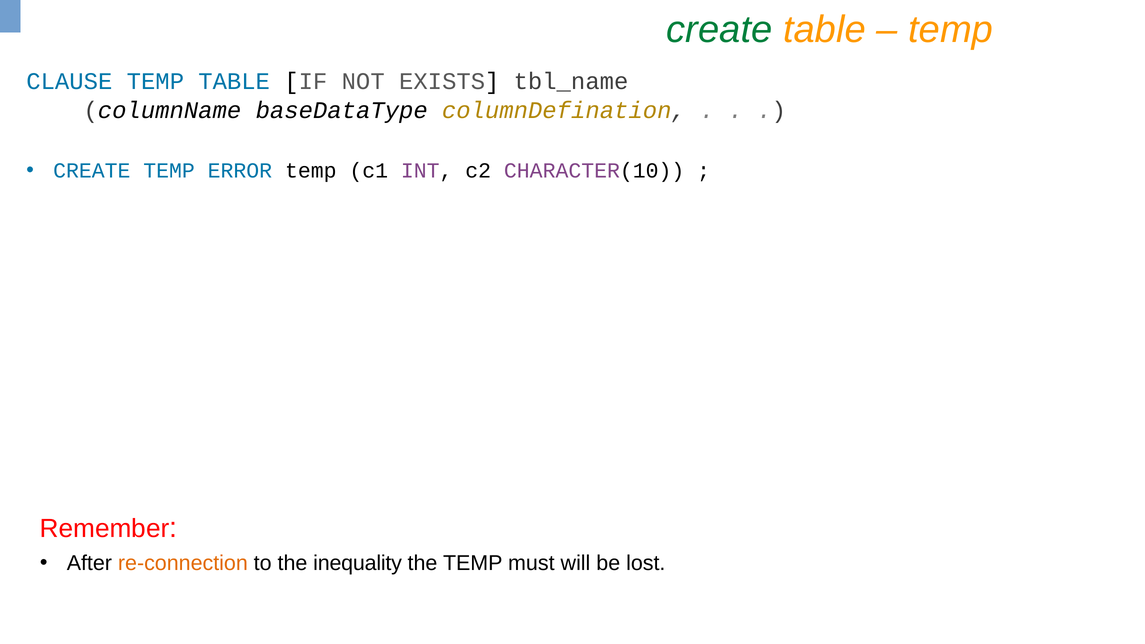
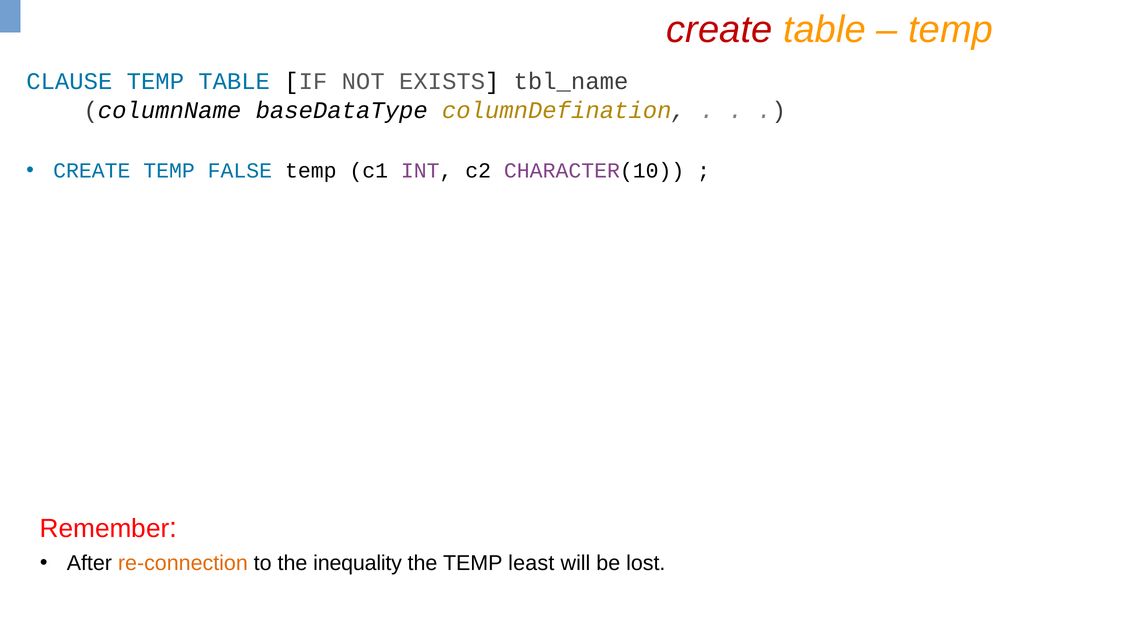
create colour: green -> red (719, 30)
ERROR: ERROR -> FALSE (240, 171)
must: must -> least (531, 563)
